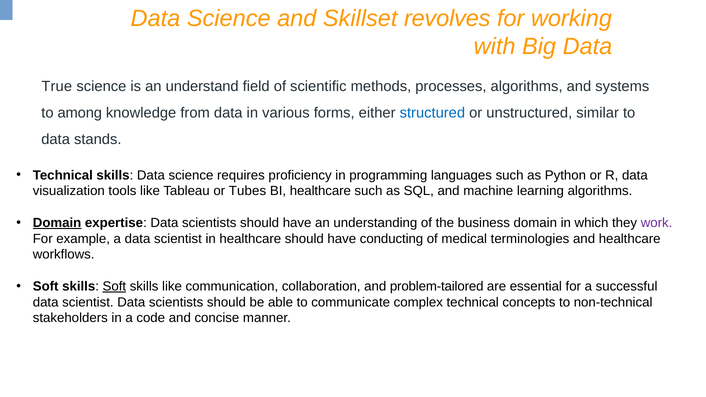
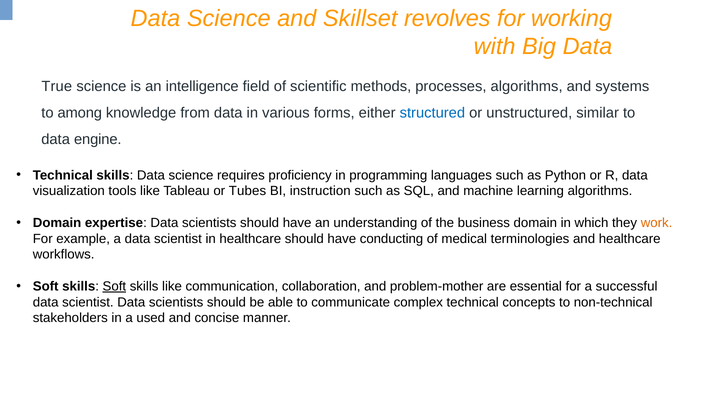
understand: understand -> intelligence (202, 86)
stands: stands -> engine (98, 139)
BI healthcare: healthcare -> instruction (320, 191)
Domain underline: present -> none (57, 223)
work colour: purple -> orange (657, 223)
problem-tailored: problem-tailored -> problem-mother (437, 286)
code: code -> used (151, 318)
